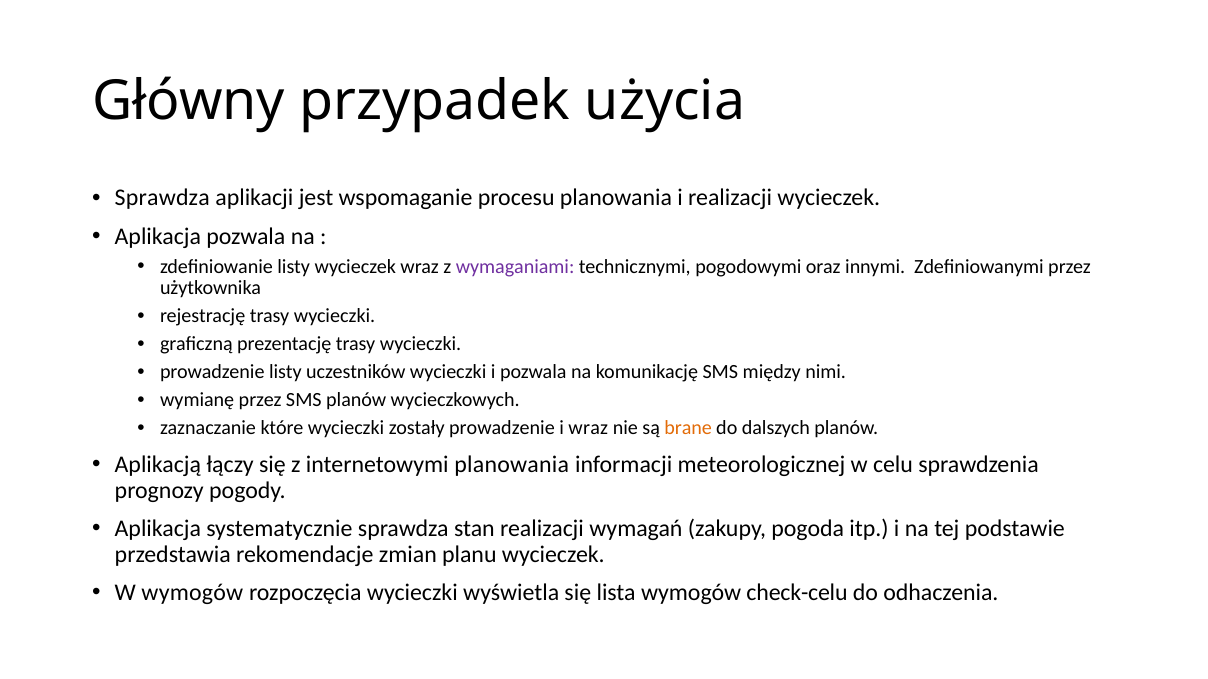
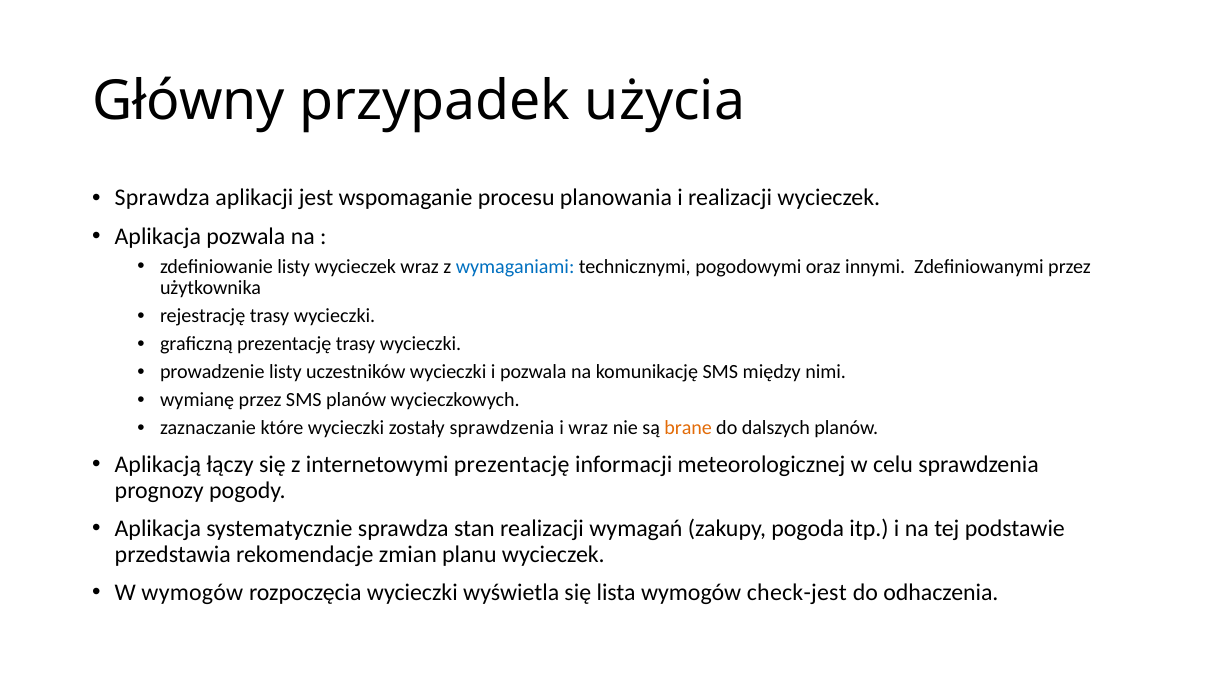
wymaganiami colour: purple -> blue (515, 267)
zostały prowadzenie: prowadzenie -> sprawdzenia (502, 428)
internetowymi planowania: planowania -> prezentację (512, 465)
check-celu: check-celu -> check-jest (797, 593)
